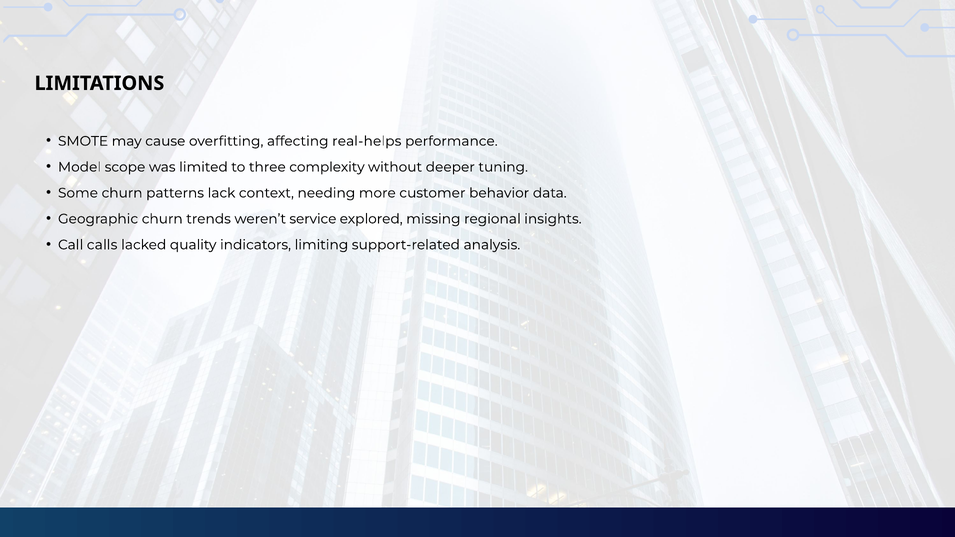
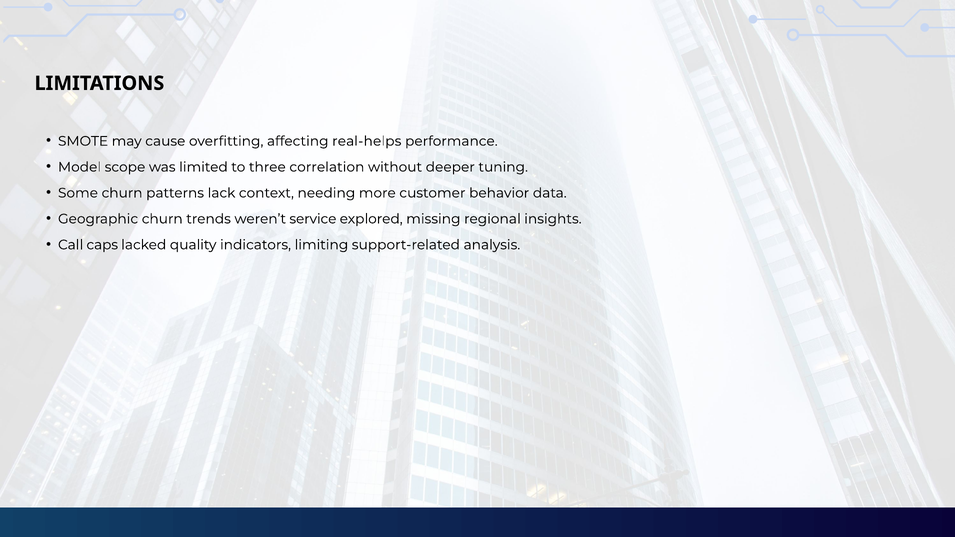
complexity: complexity -> correlation (327, 167)
calls: calls -> caps (102, 245)
